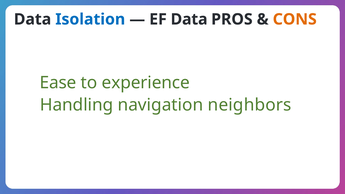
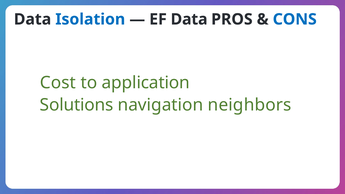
CONS colour: orange -> blue (295, 19)
Ease: Ease -> Cost (58, 83)
experience: experience -> application (146, 83)
Handling: Handling -> Solutions (77, 105)
